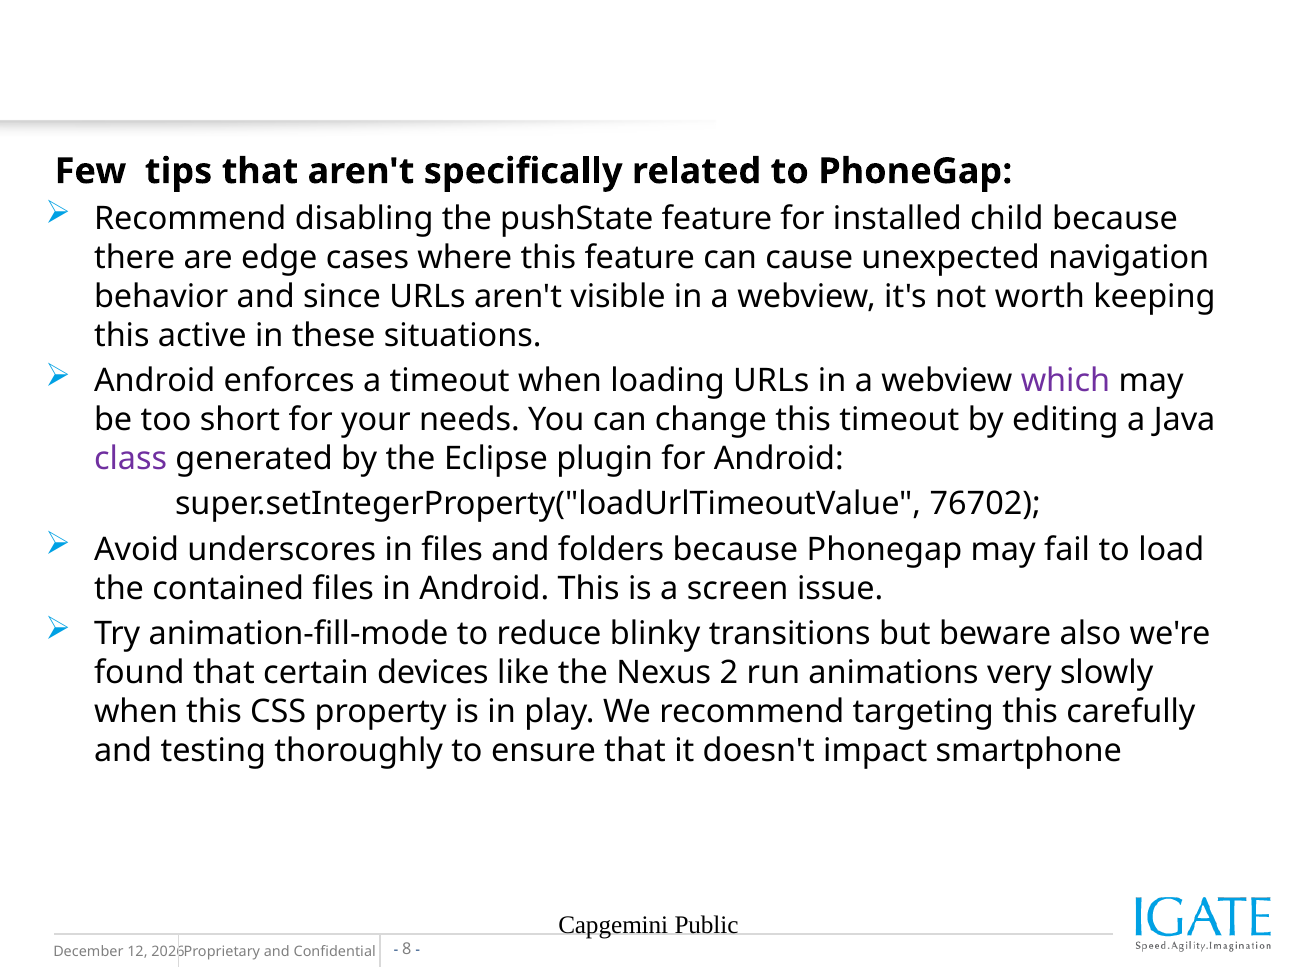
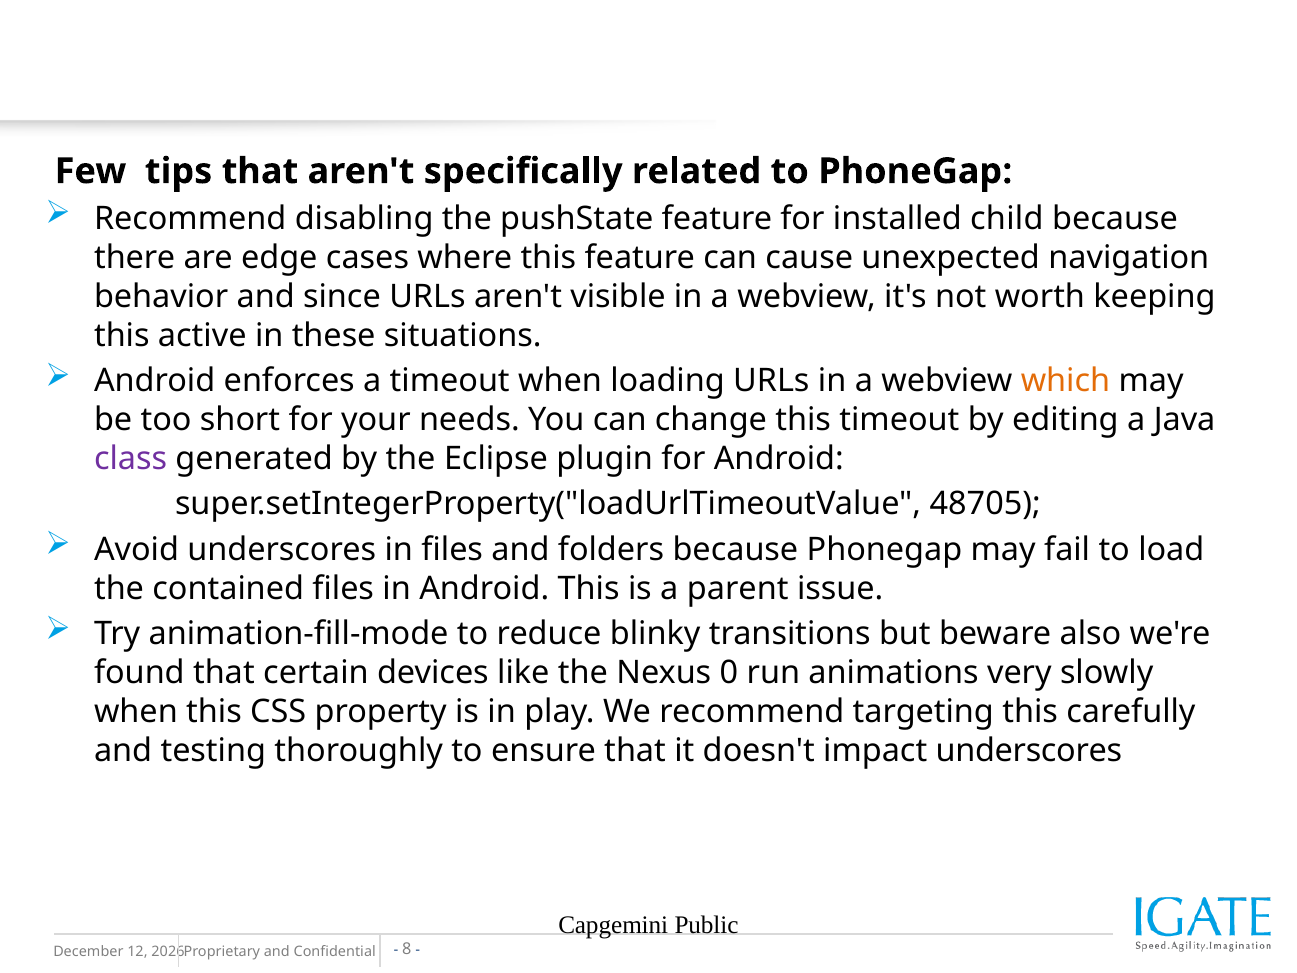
which colour: purple -> orange (1065, 381)
76702: 76702 -> 48705 (985, 504)
screen: screen -> parent (738, 588)
2: 2 -> 0 (729, 672)
impact smartphone: smartphone -> underscores (1029, 750)
